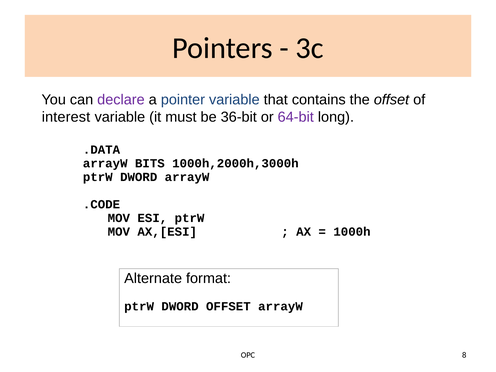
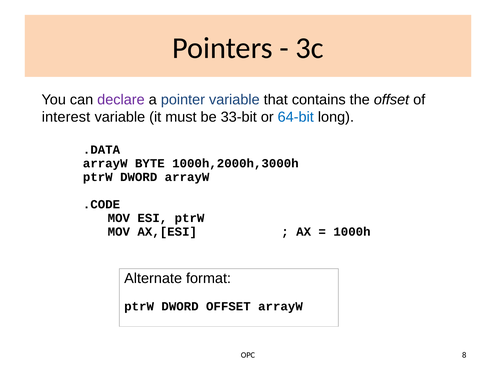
36-bit: 36-bit -> 33-bit (239, 117)
64-bit colour: purple -> blue (296, 117)
BITS: BITS -> BYTE (150, 163)
